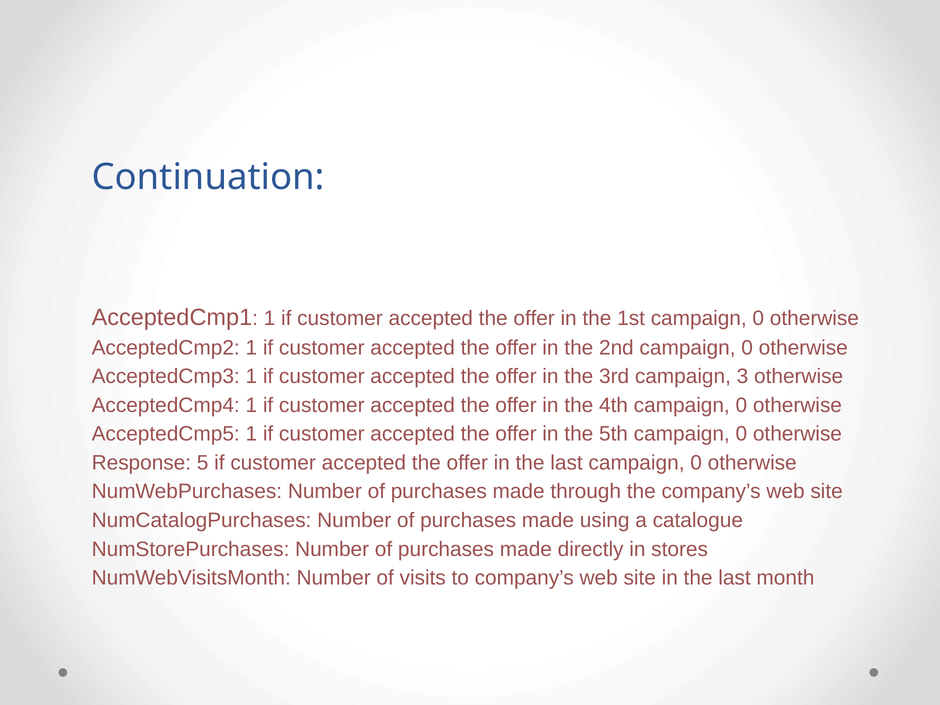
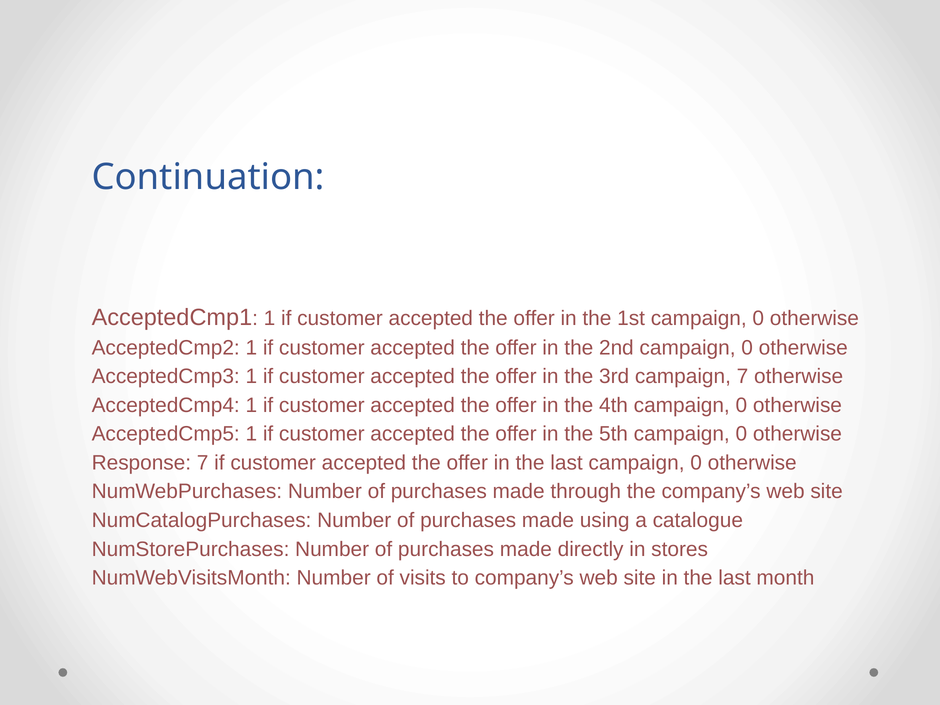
campaign 3: 3 -> 7 (742, 376)
Response 5: 5 -> 7 (203, 463)
